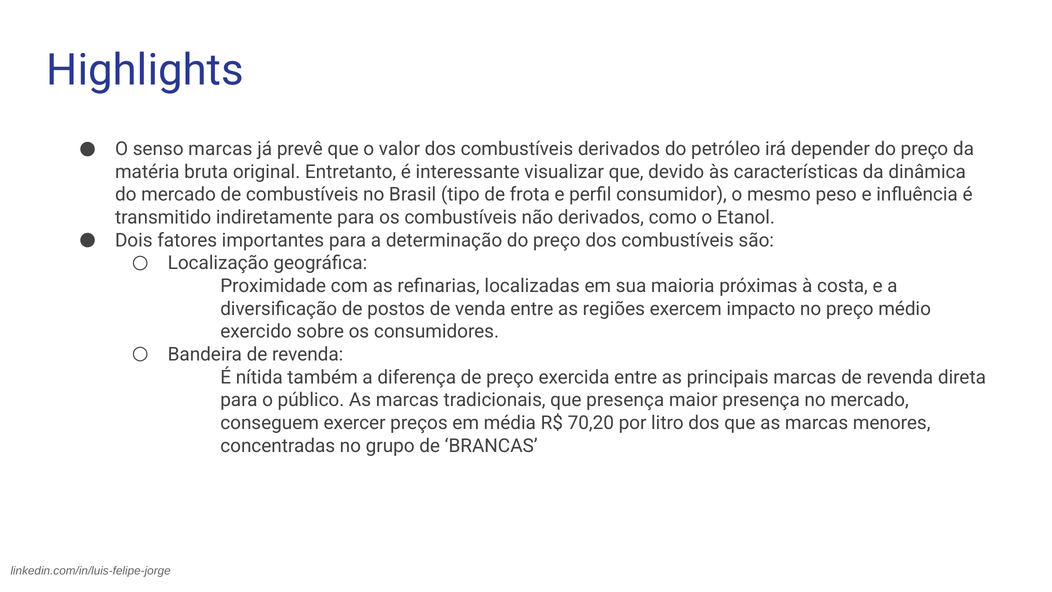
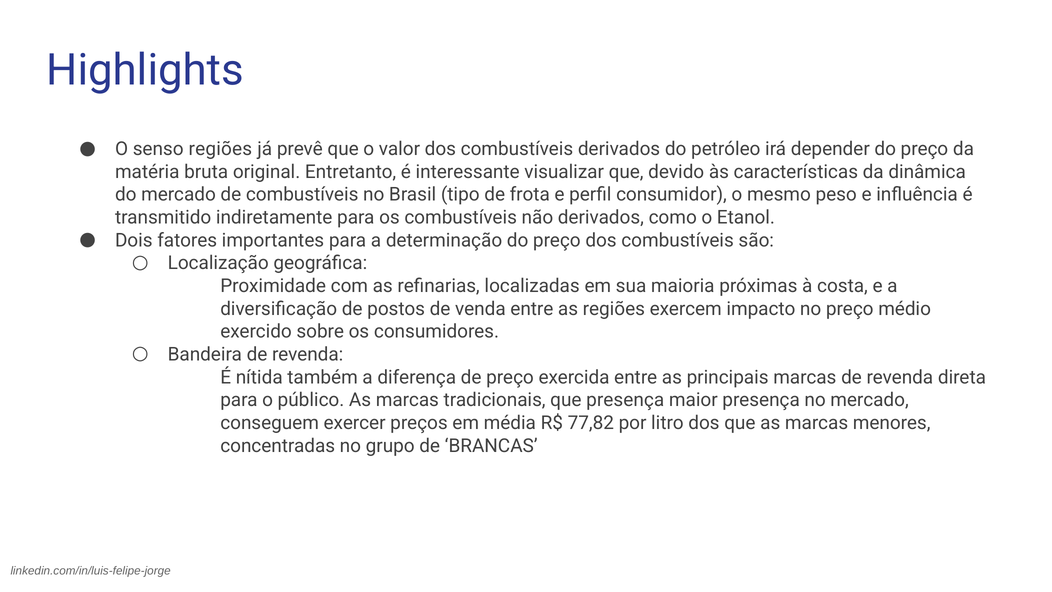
senso marcas: marcas -> regiões (220, 149)
70,20: 70,20 -> 77,82 (591, 423)
